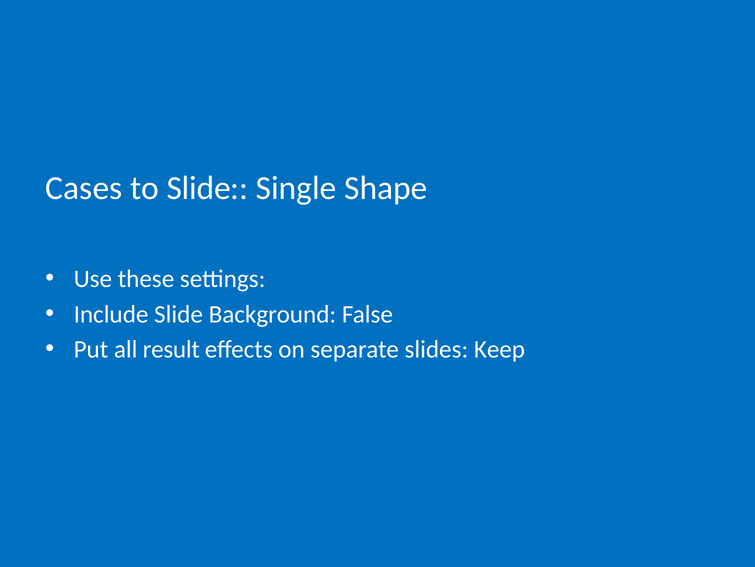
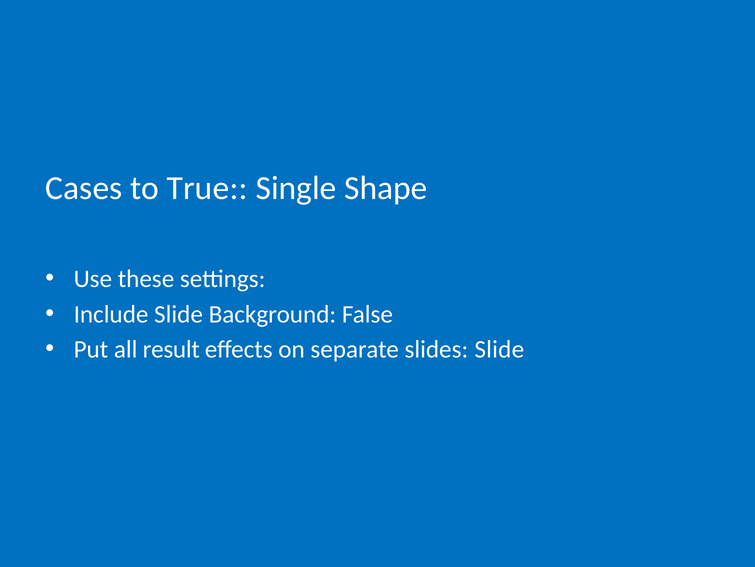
to Slide: Slide -> True (207, 188)
slides Keep: Keep -> Slide (499, 349)
